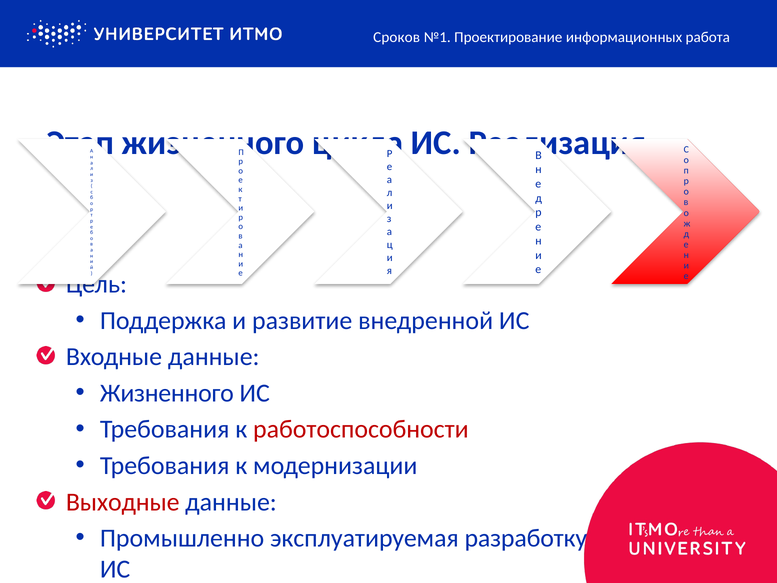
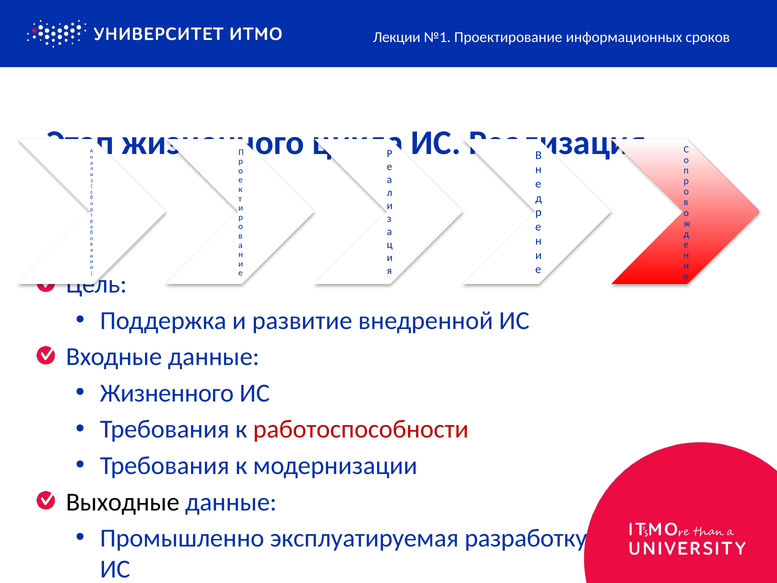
Сроков: Сроков -> Лекции (397, 37)
работа: работа -> сроков (708, 37)
Выходные colour: red -> black (123, 502)
